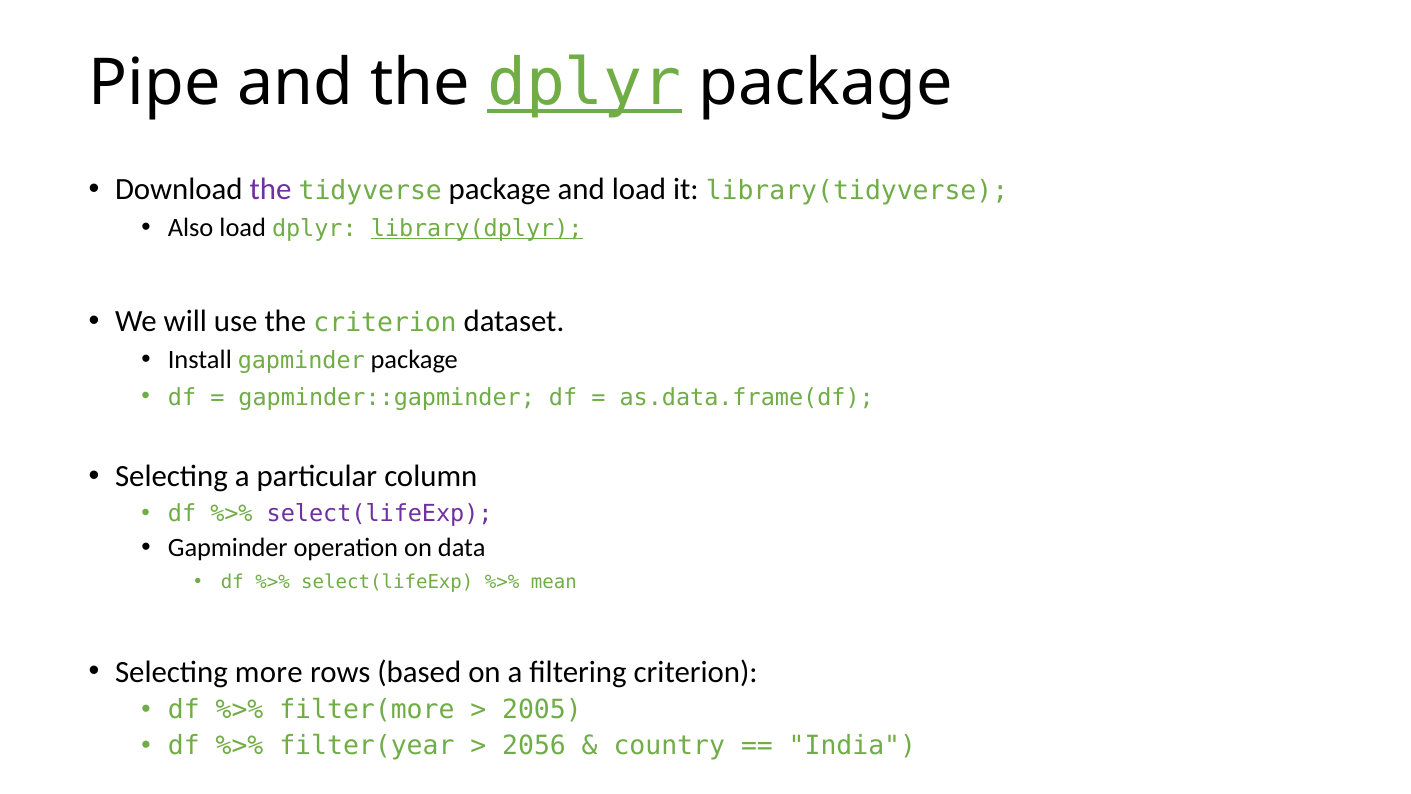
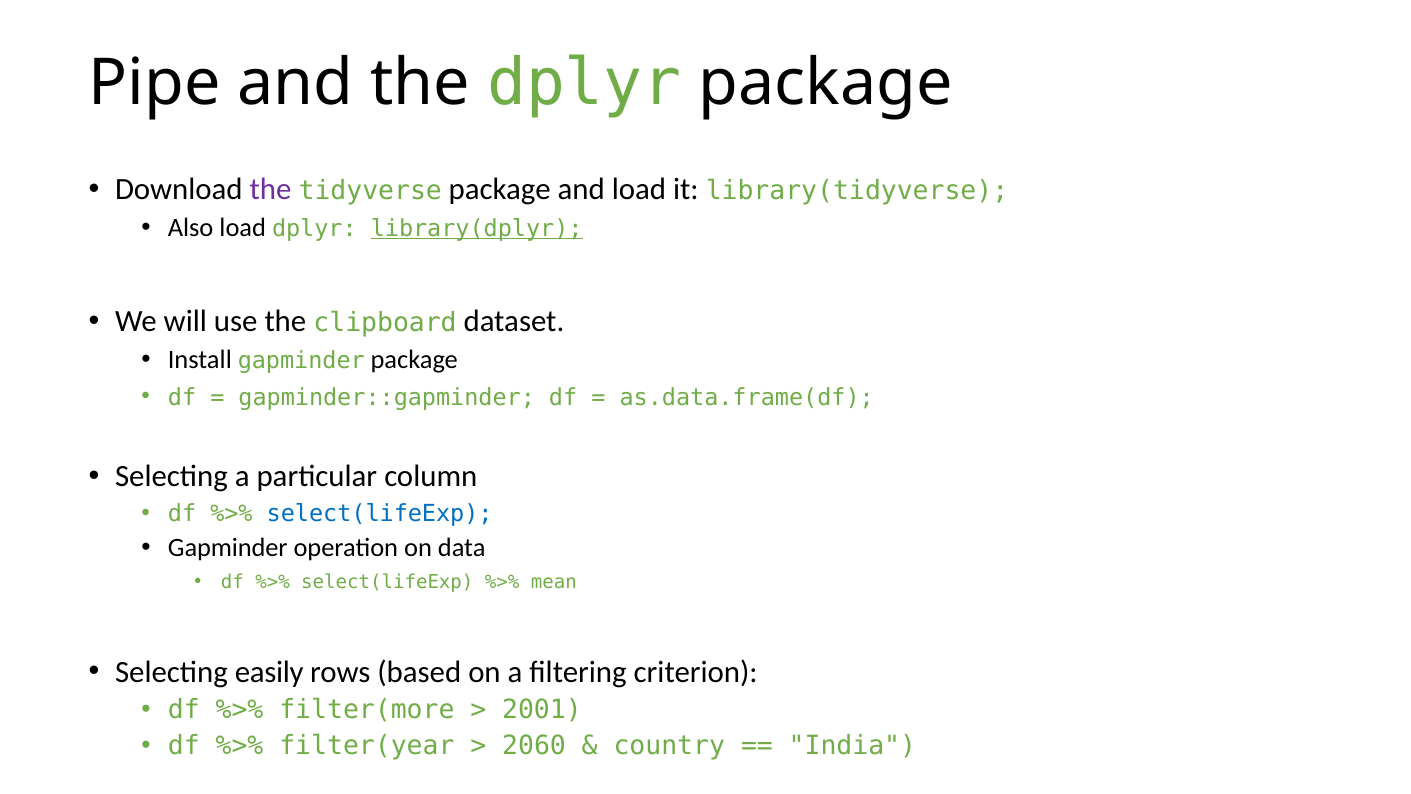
dplyr underline: present -> none (584, 83)
the criterion: criterion -> clipboard (385, 323)
select(lifeExp colour: purple -> blue (380, 513)
more: more -> easily (269, 672)
2005: 2005 -> 2001 (542, 710)
2056: 2056 -> 2060 (534, 746)
